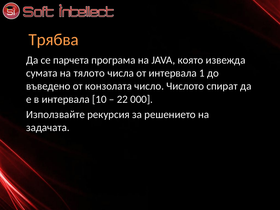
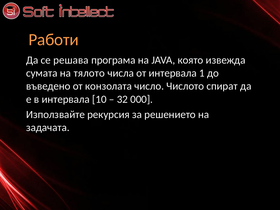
Трябва: Трябва -> Работи (54, 40)
парчета: парчета -> решава (71, 60)
22: 22 -> 32 (122, 99)
